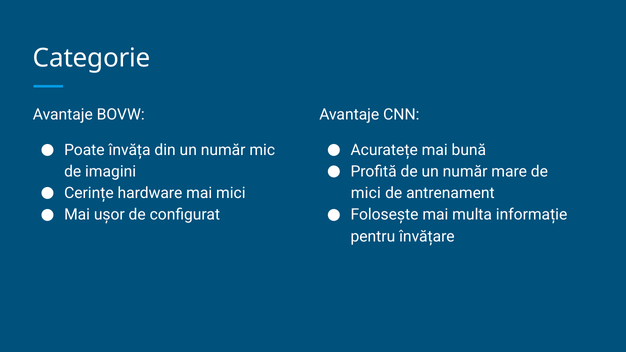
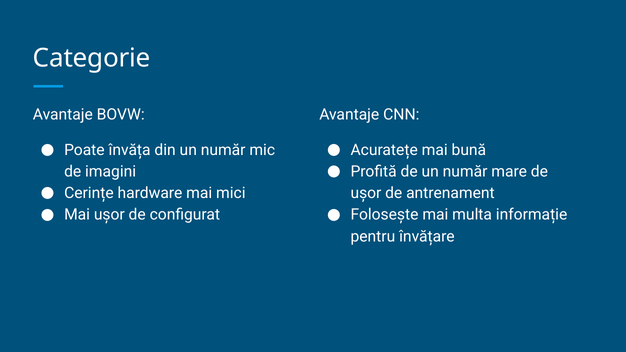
mici: mici -> ușor (366, 193)
